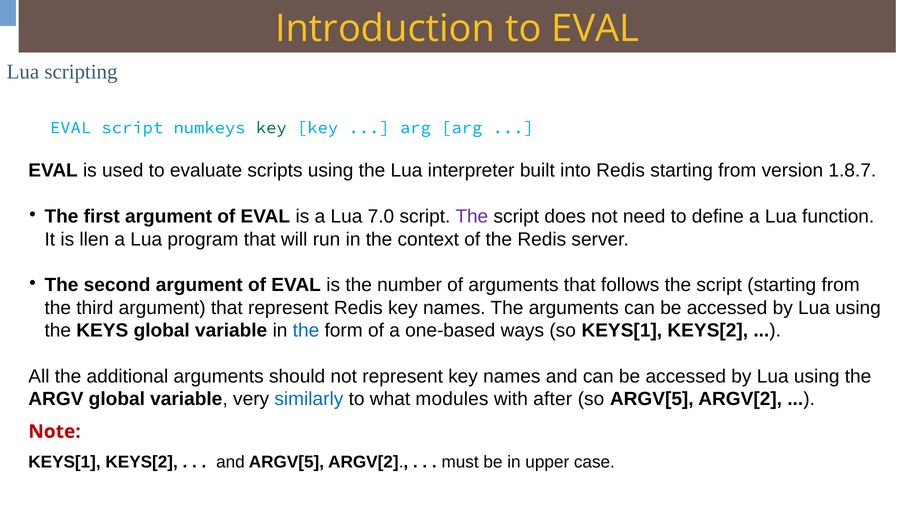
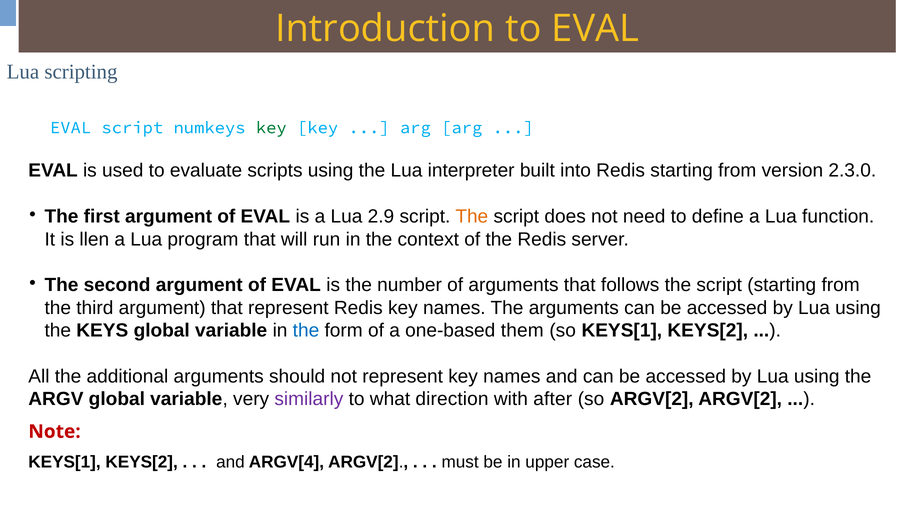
1.8.7: 1.8.7 -> 2.3.0 (852, 171)
7.0: 7.0 -> 2.9 (381, 217)
The colour: purple -> orange (472, 217)
ways: ways -> them (522, 331)
similarly colour: blue -> purple (309, 400)
modules: modules -> direction (452, 400)
so ARGV[5: ARGV[5 -> ARGV[2 (652, 400)
and ARGV[5: ARGV[5 -> ARGV[4 (286, 463)
